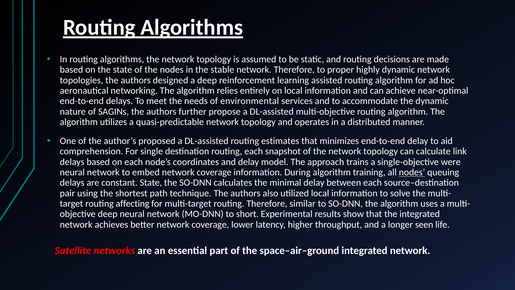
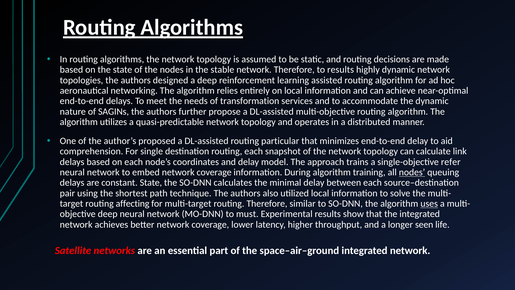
to proper: proper -> results (341, 70)
environmental: environmental -> transformation (250, 101)
estimates: estimates -> particular (280, 141)
were: were -> refer (451, 162)
uses underline: none -> present (429, 203)
short: short -> must (247, 214)
